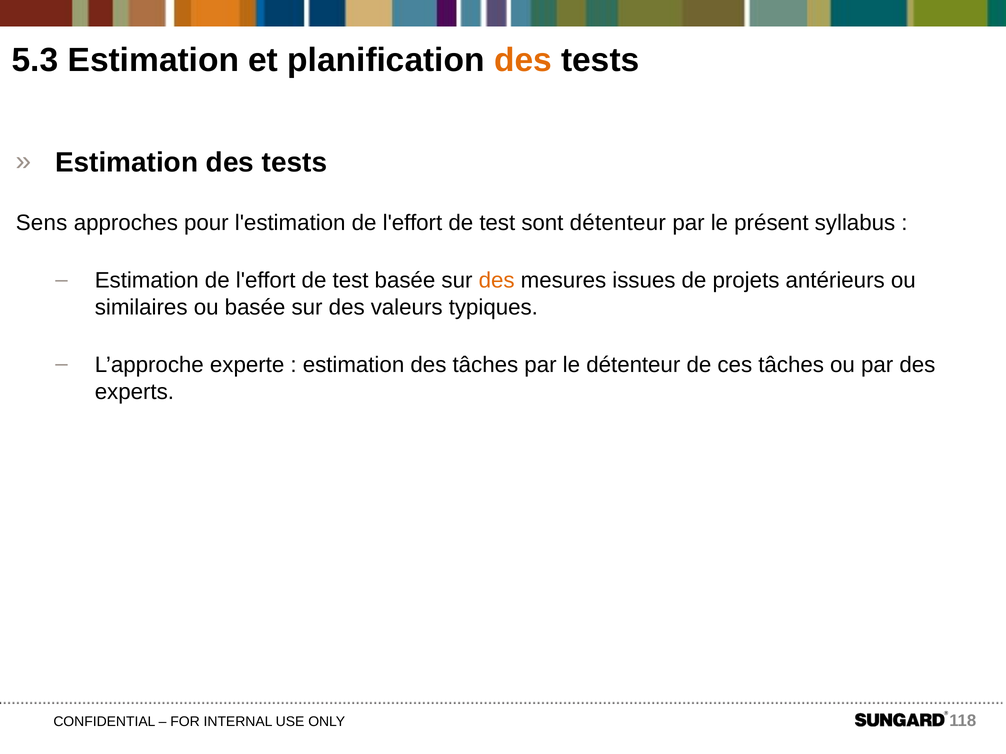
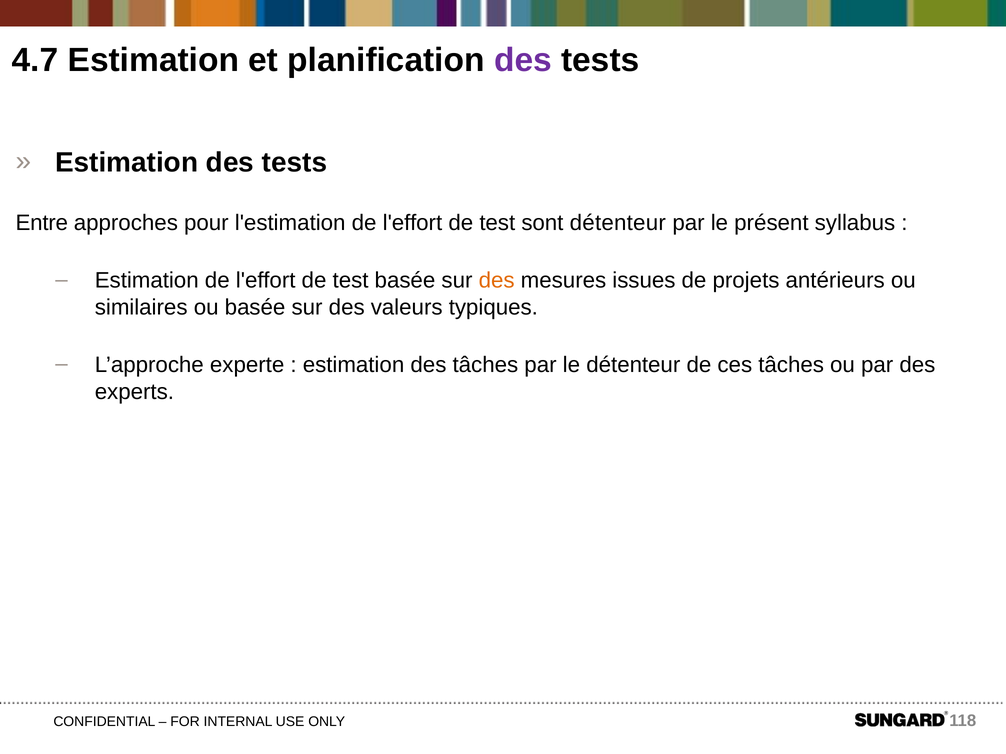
5.3: 5.3 -> 4.7 (35, 60)
des colour: orange -> purple (523, 60)
Sens: Sens -> Entre (42, 223)
